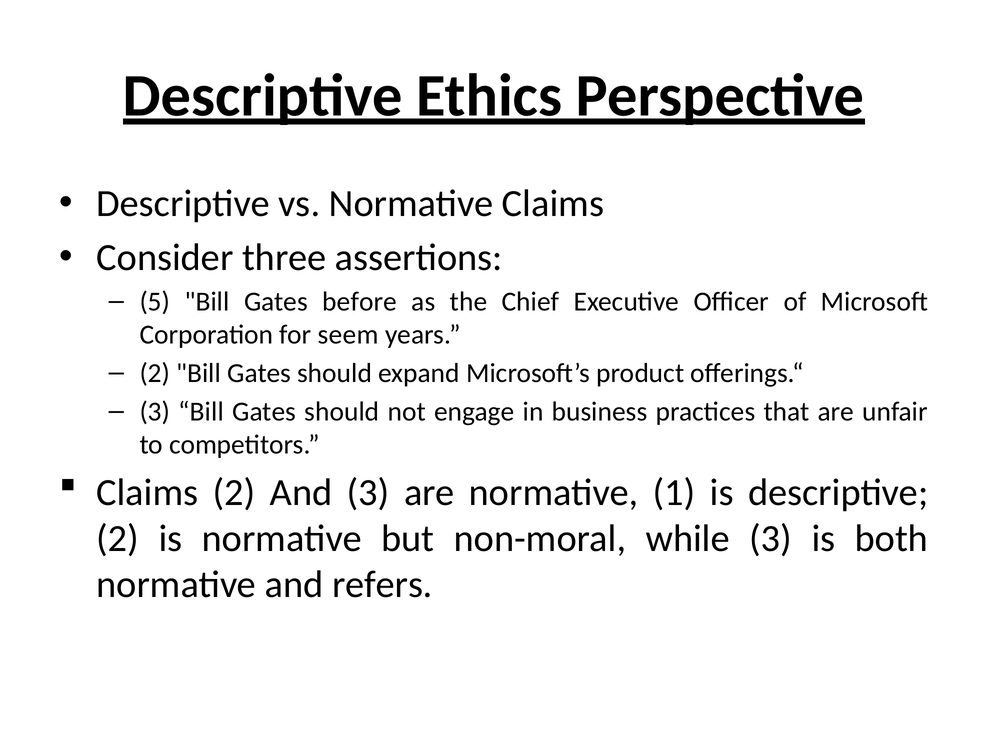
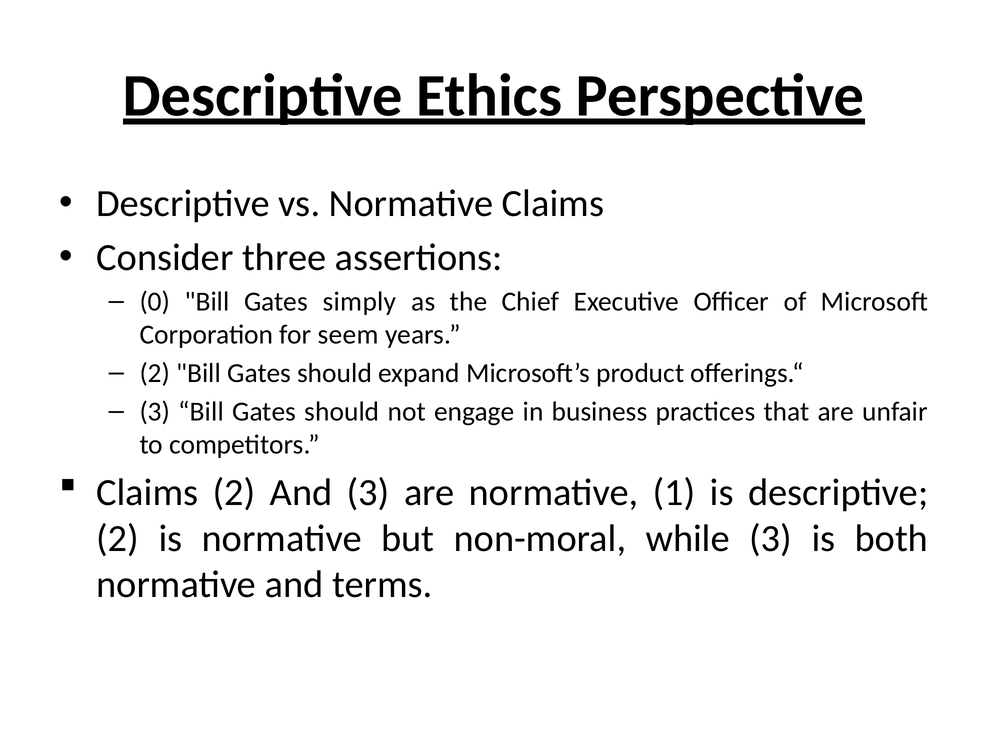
5: 5 -> 0 (155, 302)
before: before -> simply (360, 302)
refers: refers -> terms (382, 585)
